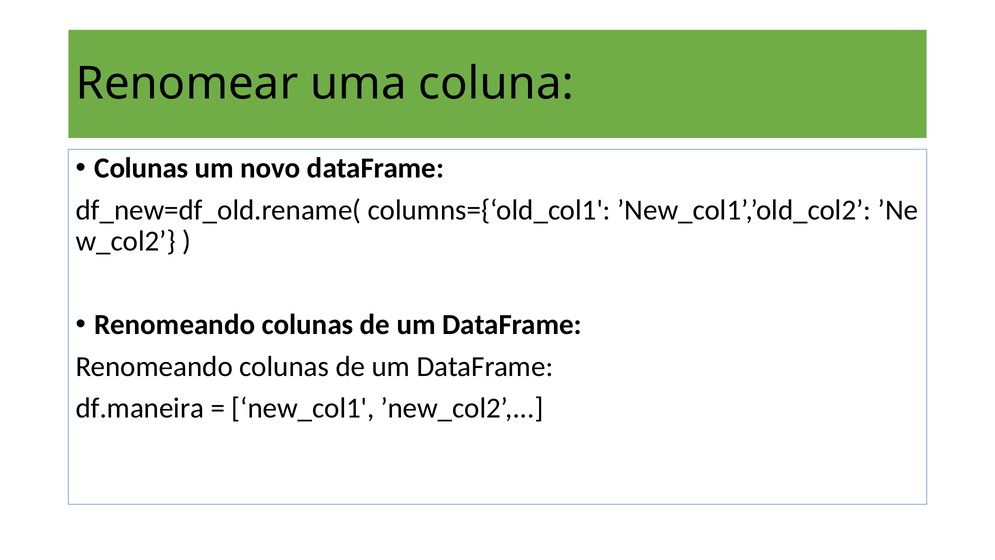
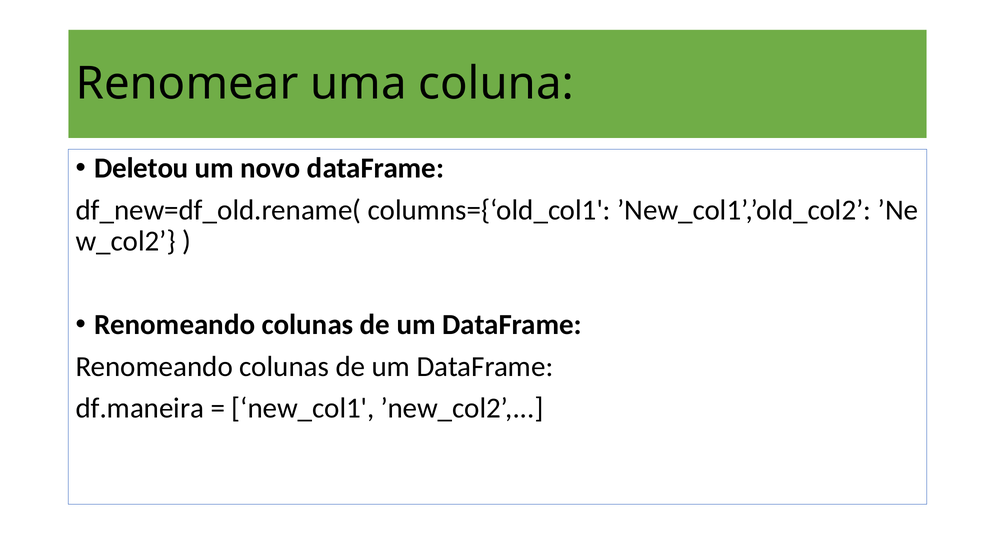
Colunas: Colunas -> Deletou (141, 168)
